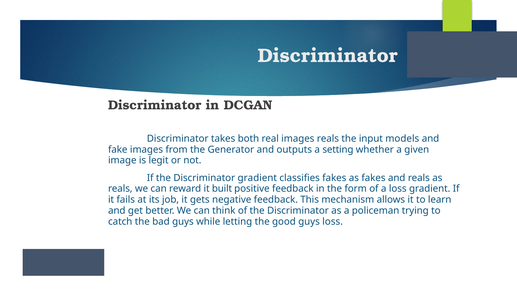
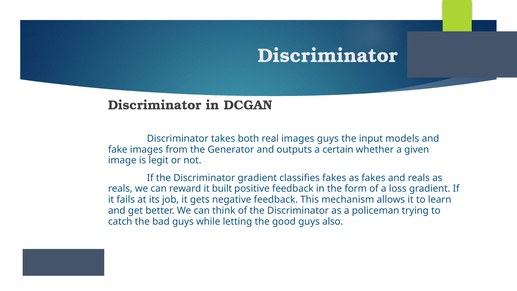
images reals: reals -> guys (328, 138)
setting: setting -> certain (338, 149)
guys loss: loss -> also (333, 221)
